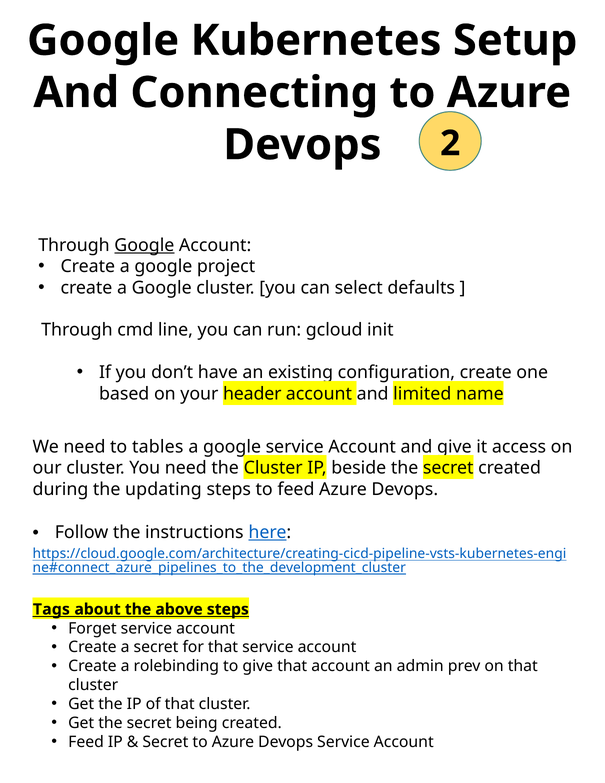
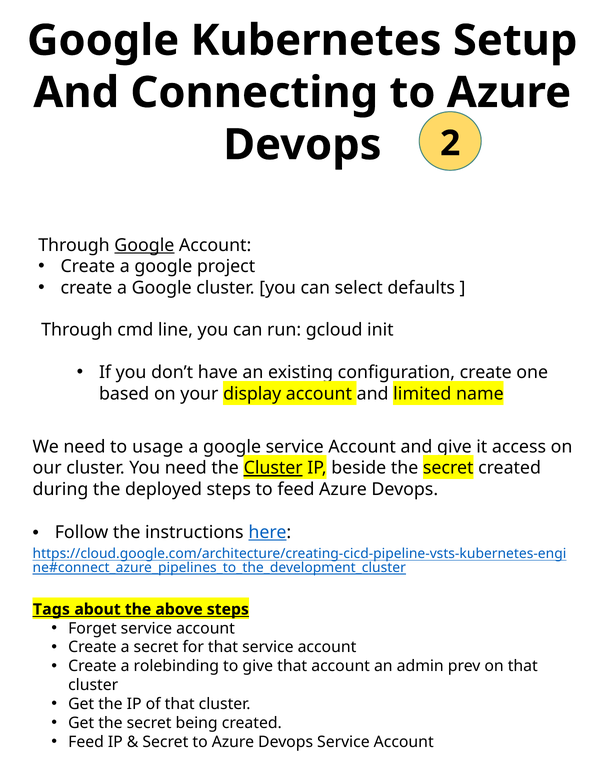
header: header -> display (252, 394)
tables: tables -> usage (158, 447)
Cluster underline: none -> present (273, 468)
updating: updating -> deployed (164, 489)
